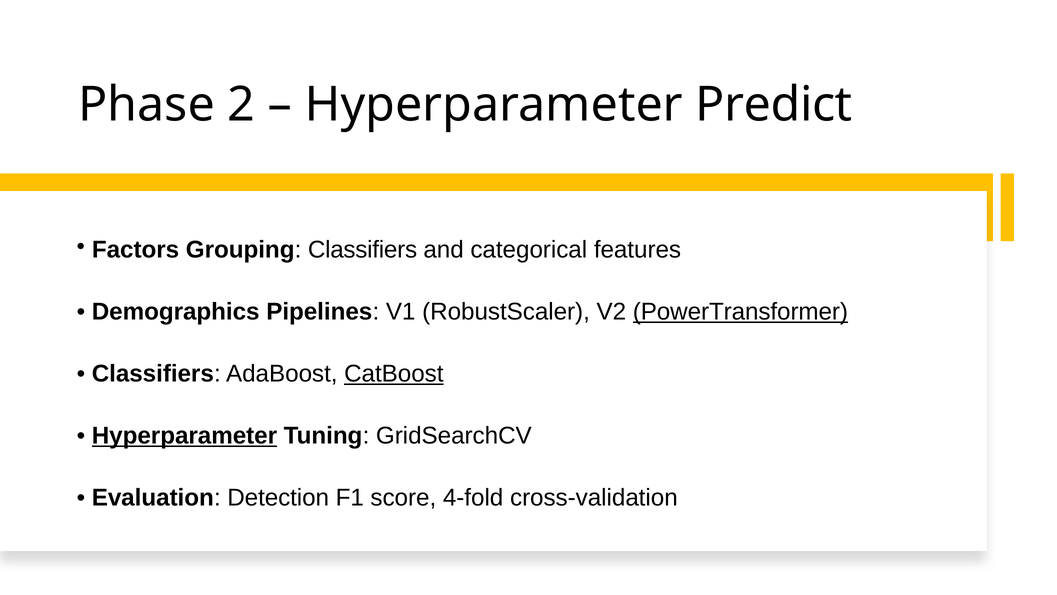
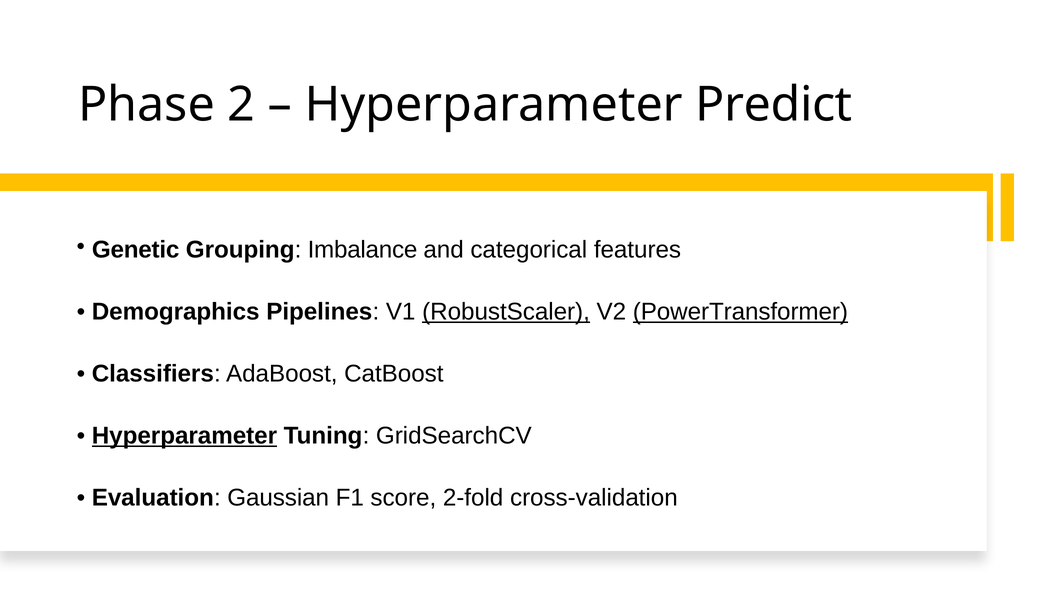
Factors: Factors -> Genetic (136, 250)
Grouping Classifiers: Classifiers -> Imbalance (363, 250)
RobustScaler underline: none -> present (506, 312)
CatBoost underline: present -> none (394, 374)
Detection: Detection -> Gaussian (278, 498)
4-fold: 4-fold -> 2-fold (473, 498)
